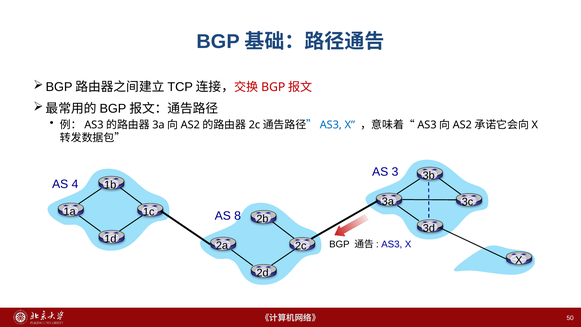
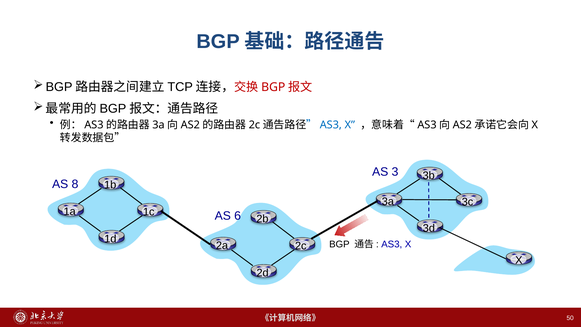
4: 4 -> 8 (75, 184)
8: 8 -> 6 (238, 216)
